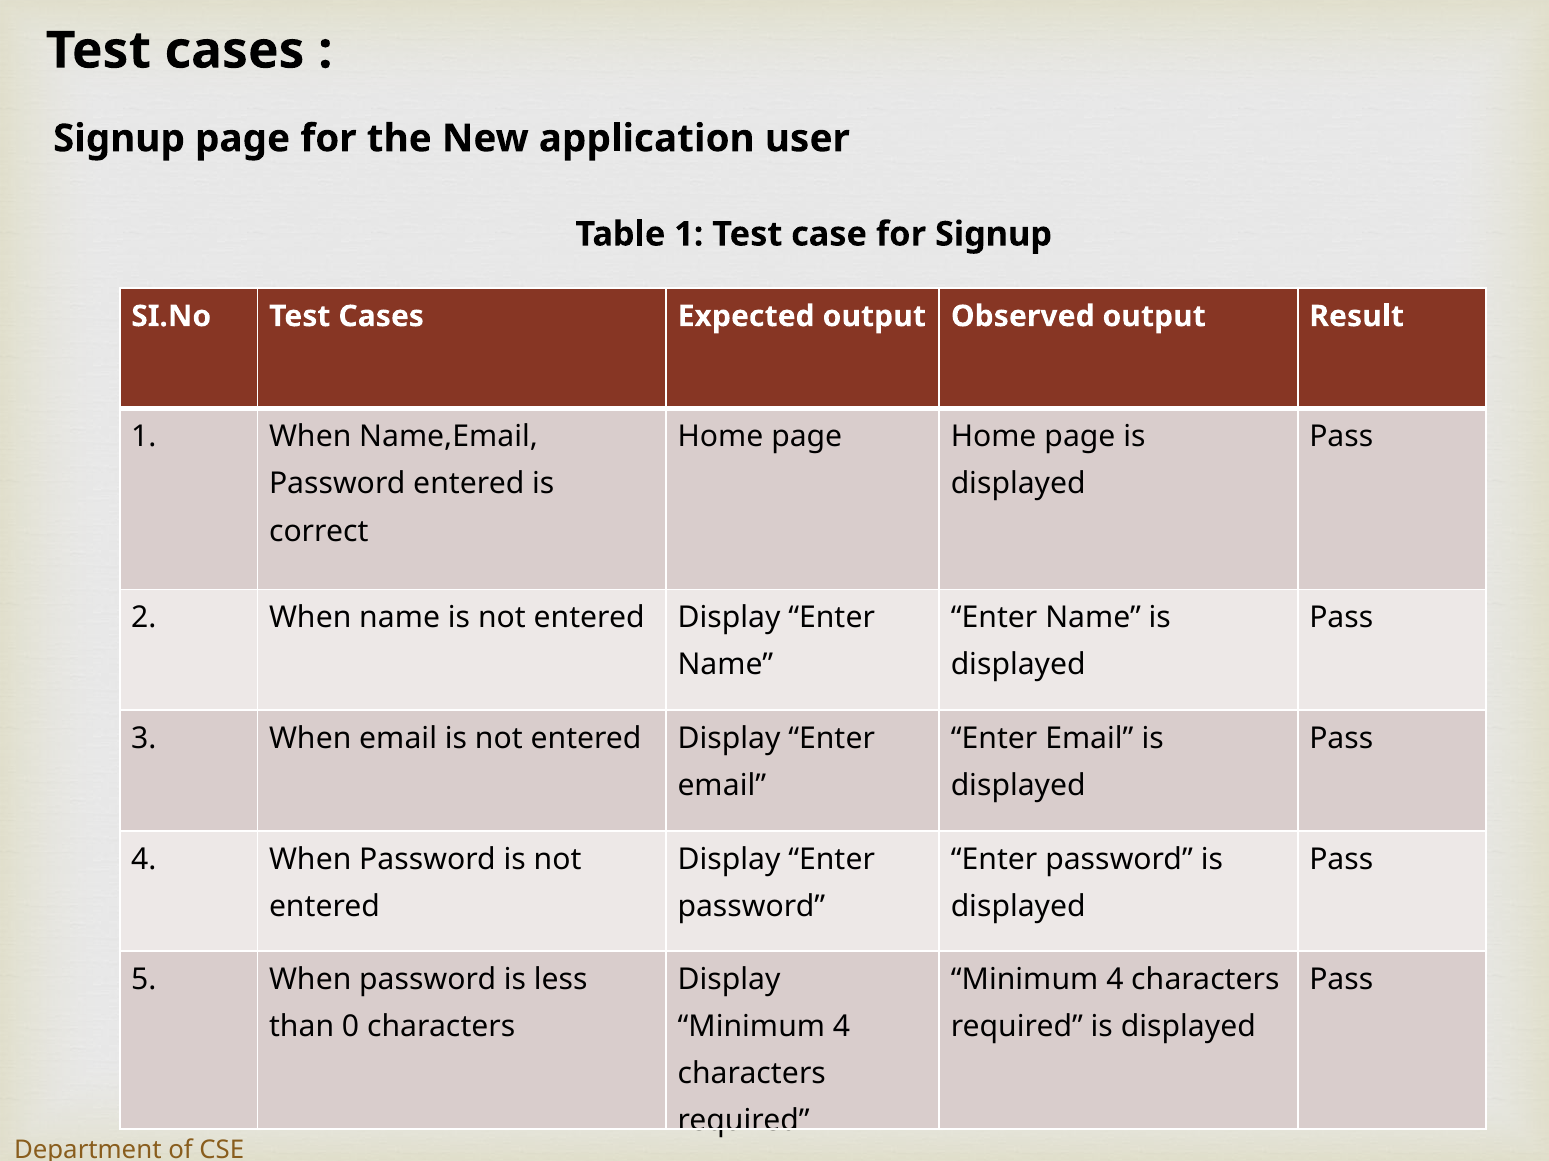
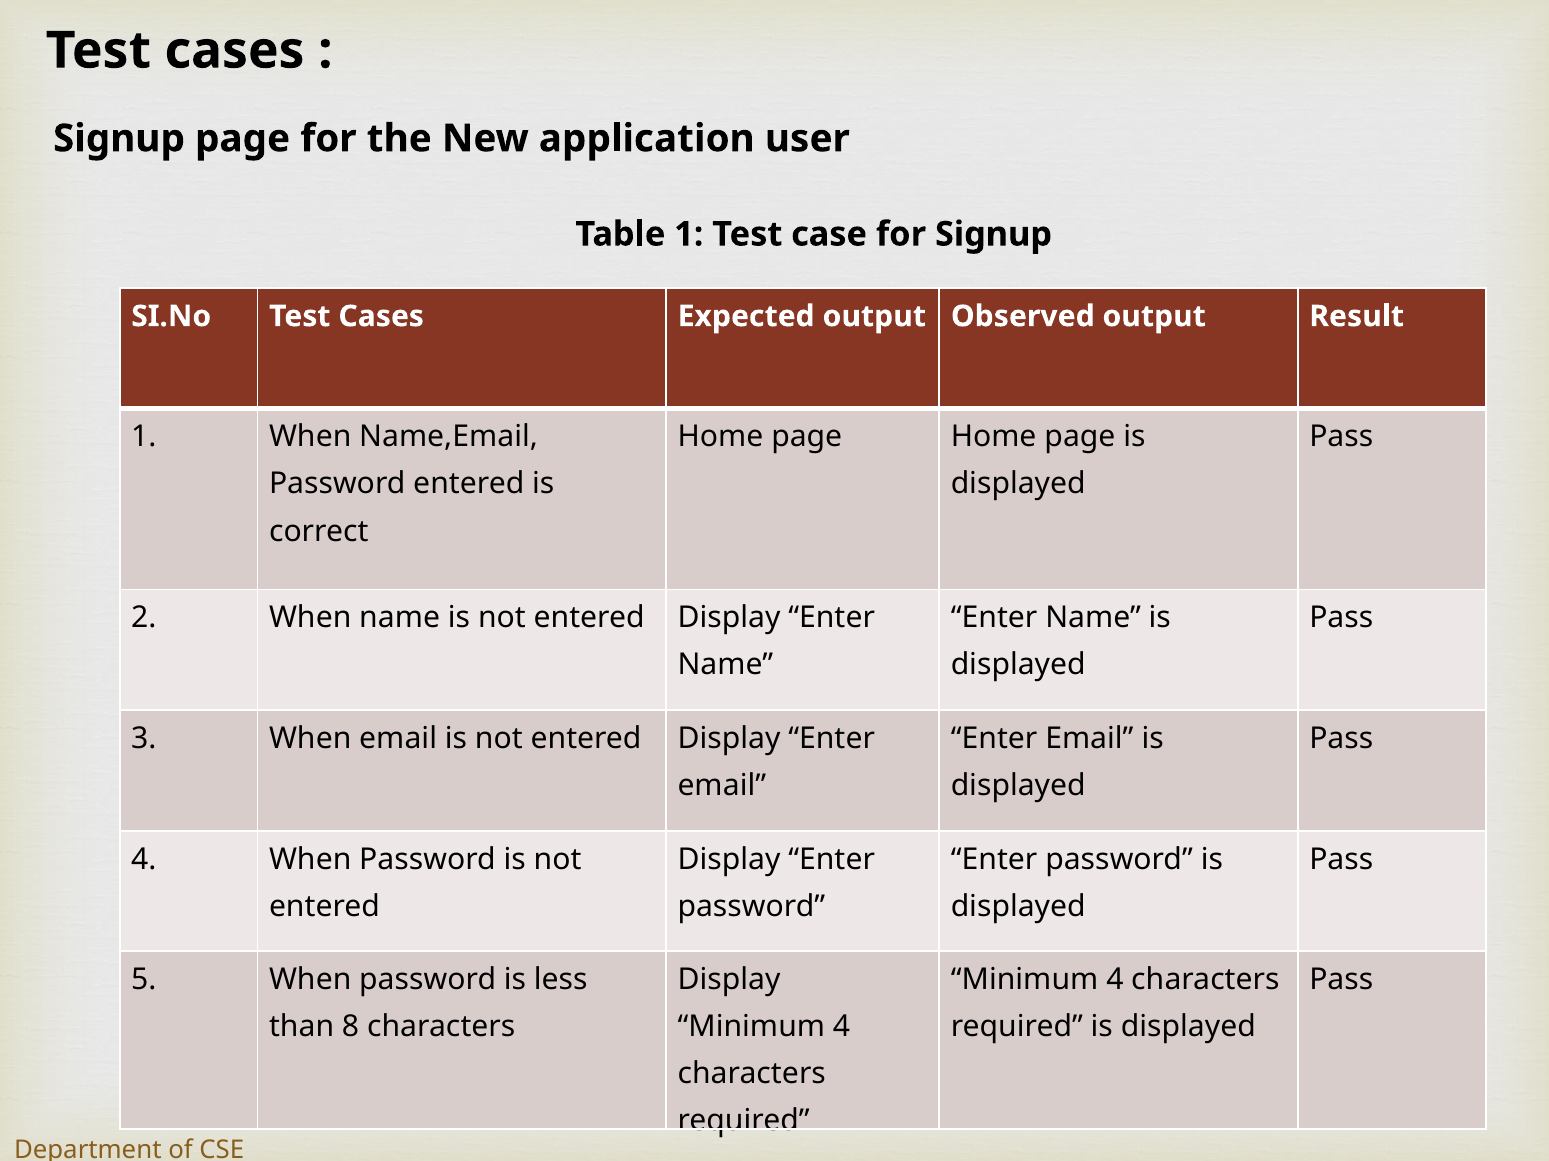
0: 0 -> 8 (350, 1027)
